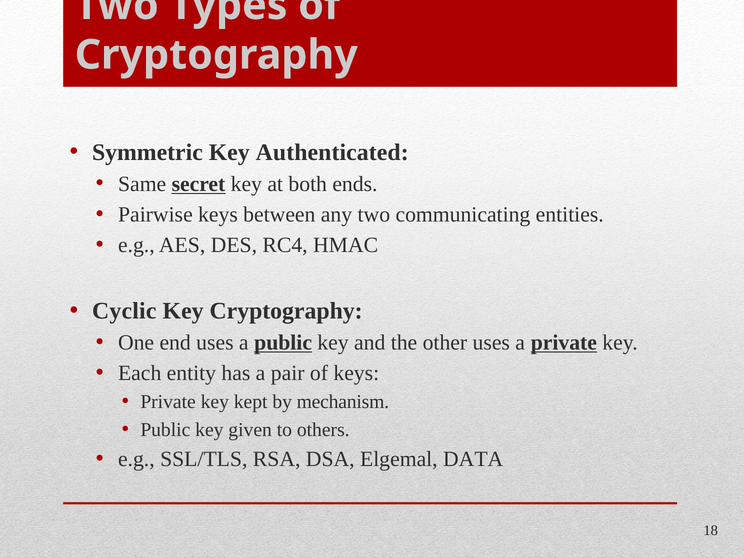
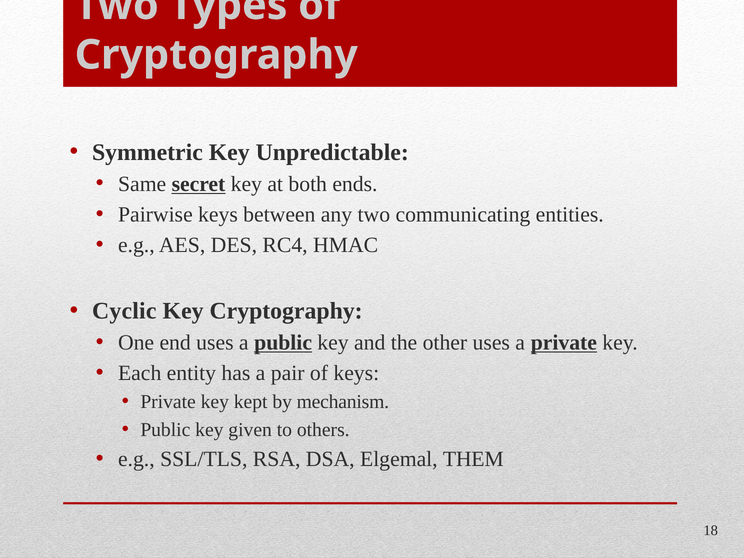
Authenticated: Authenticated -> Unpredictable (332, 152)
DATA: DATA -> THEM (473, 459)
